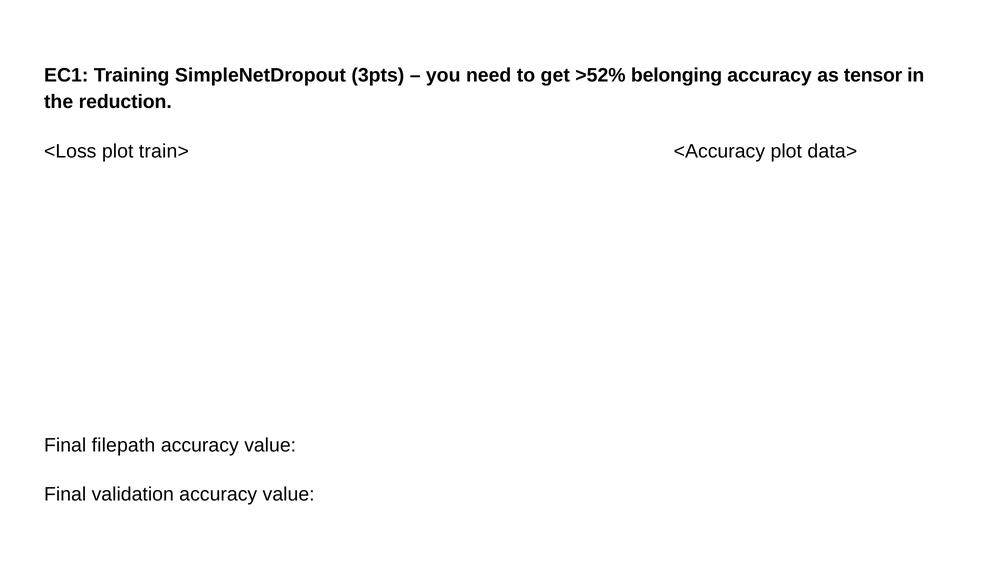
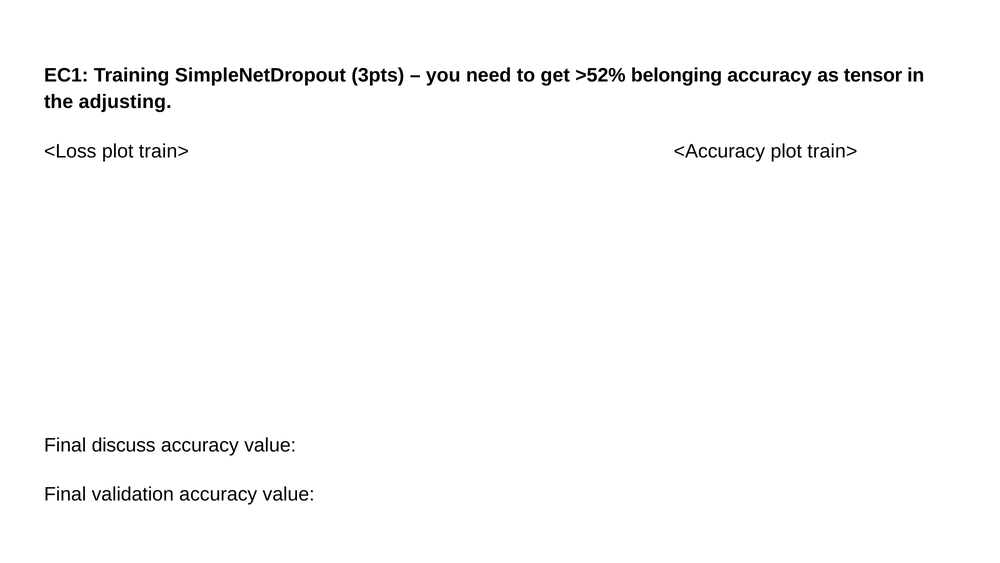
reduction: reduction -> adjusting (125, 102)
<Accuracy plot data>: data> -> train> (832, 151)
filepath: filepath -> discuss (124, 445)
